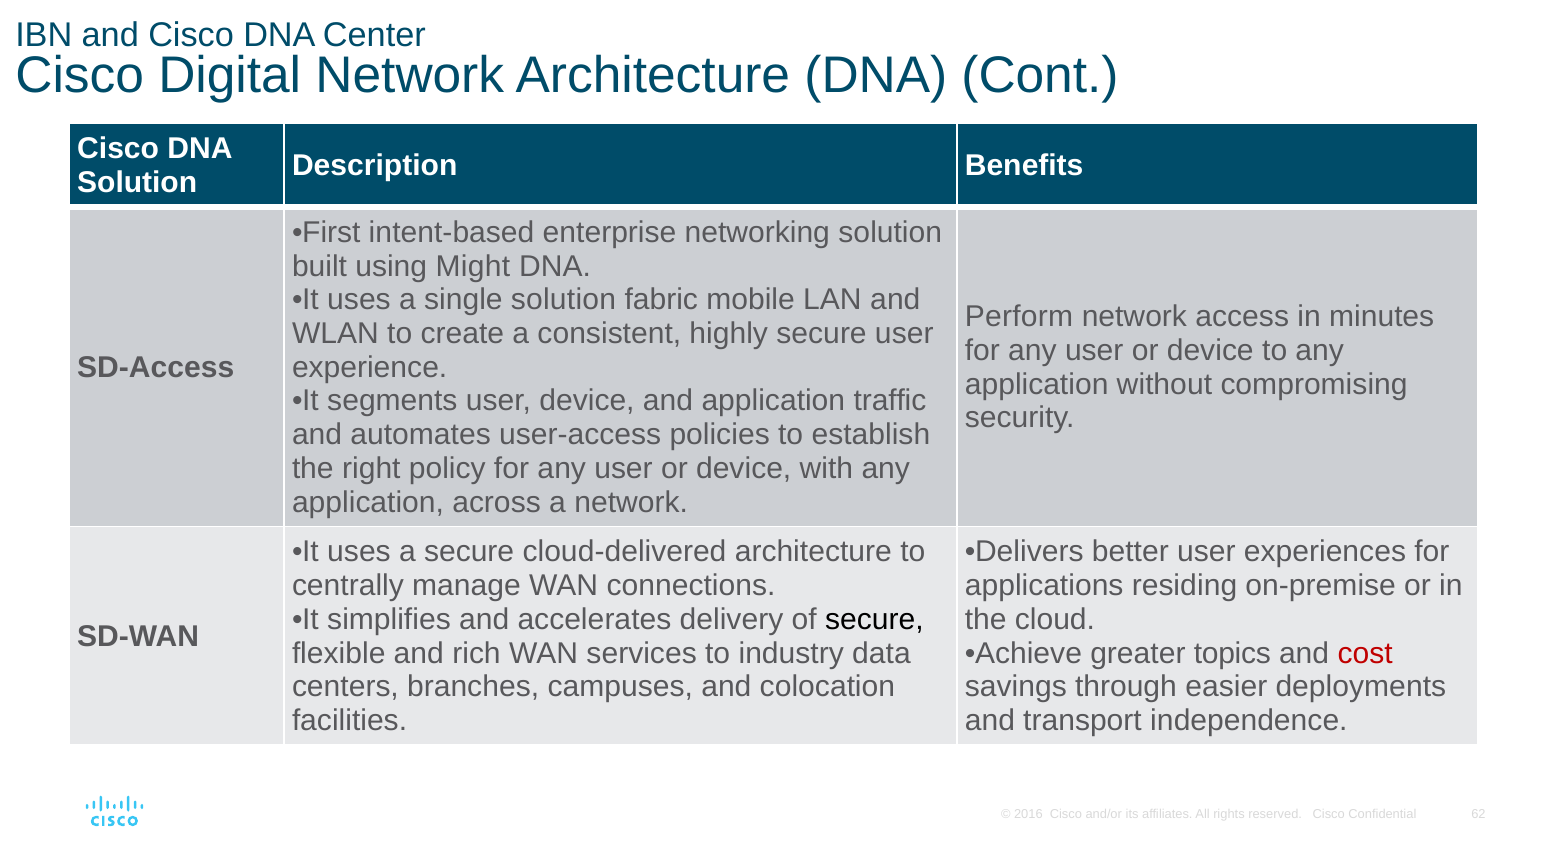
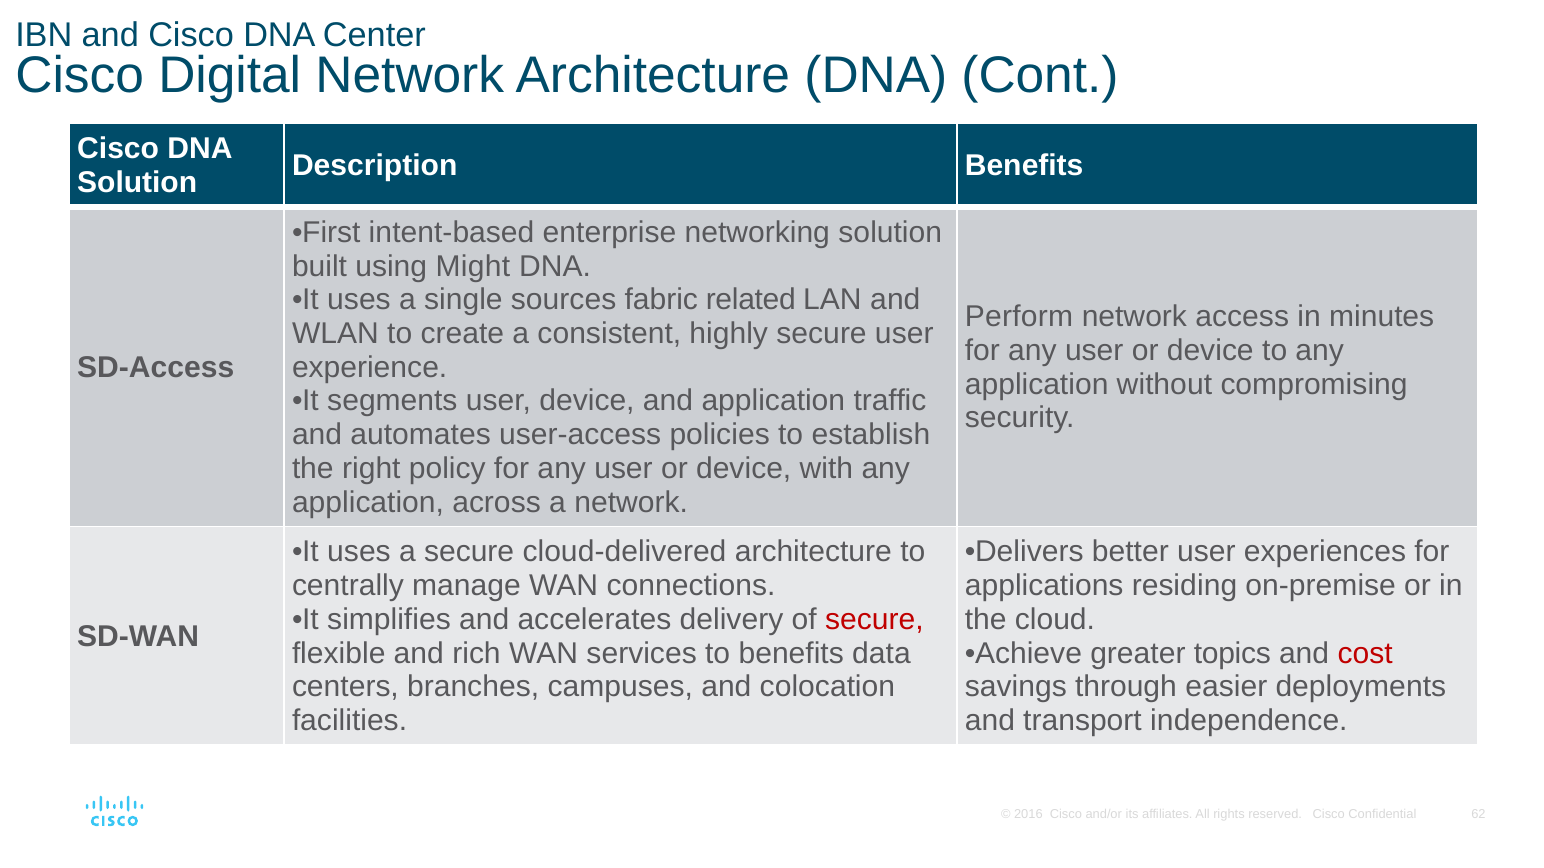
single solution: solution -> sources (564, 300)
mobile: mobile -> related (751, 300)
secure colour: black -> red (874, 620)
to industry: industry -> benefits (791, 654)
